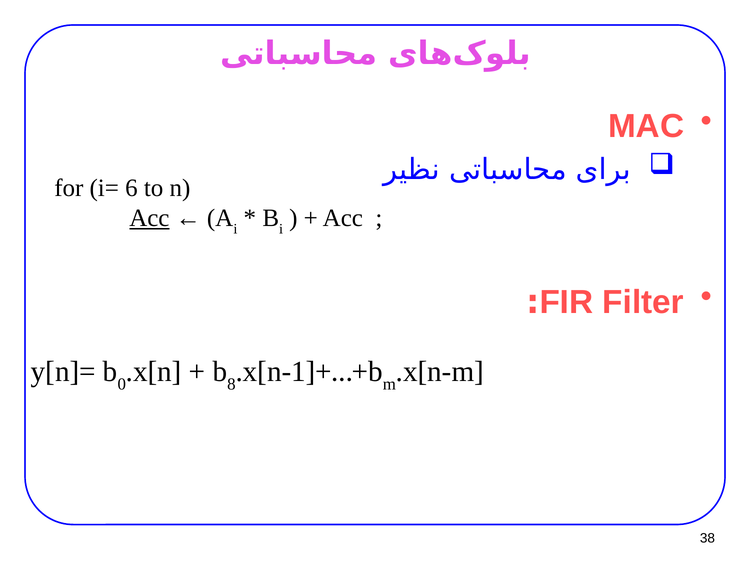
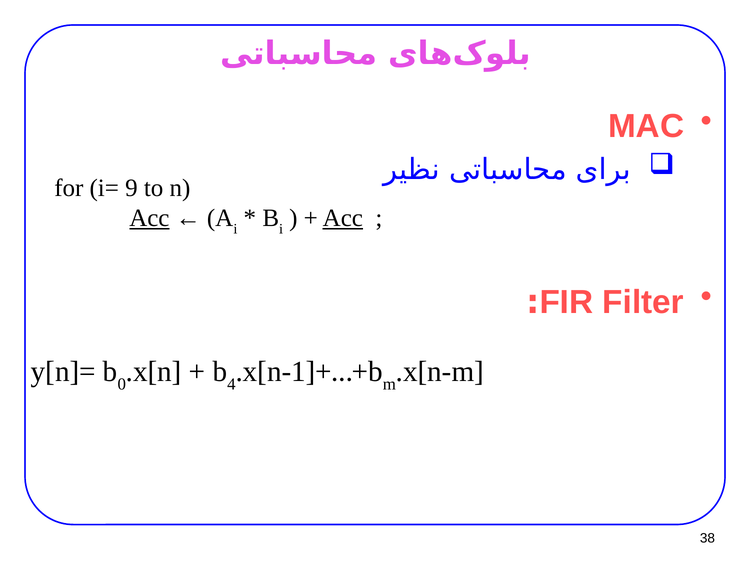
6: 6 -> 9 (131, 188)
Acc underline: none -> present (343, 218)
8: 8 -> 4 (231, 385)
